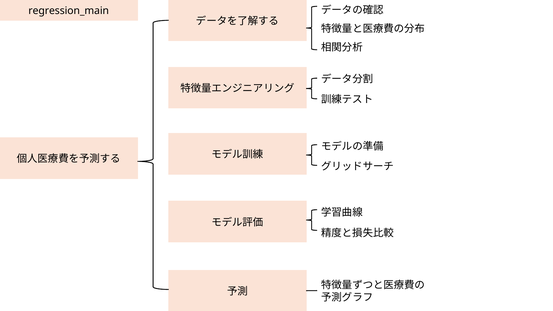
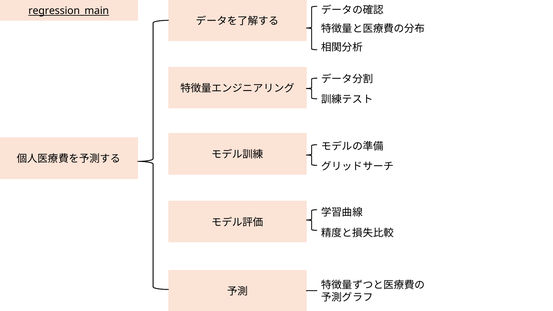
regression_main underline: none -> present (69, 11)
